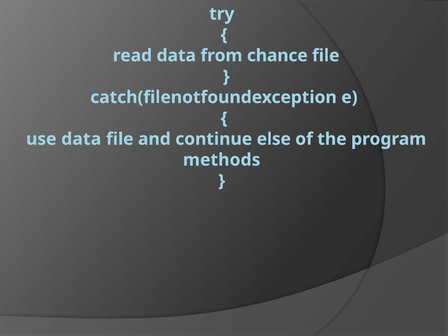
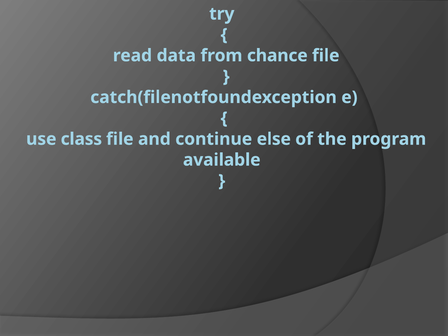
use data: data -> class (81, 139)
methods: methods -> available (222, 160)
